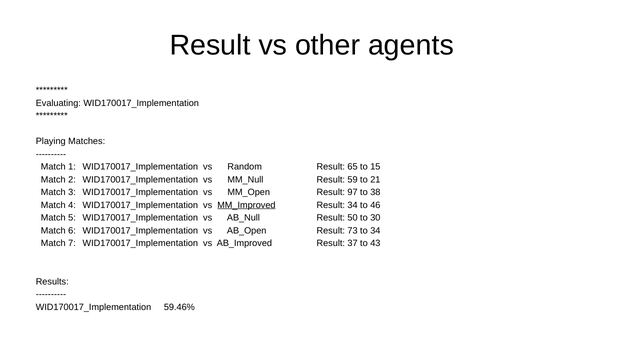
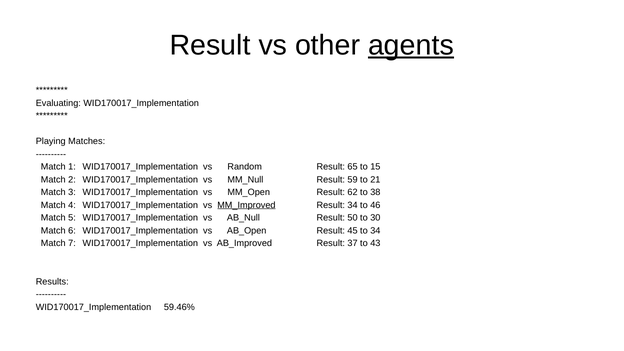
agents underline: none -> present (411, 45)
97: 97 -> 62 (352, 192)
73: 73 -> 45 (352, 231)
